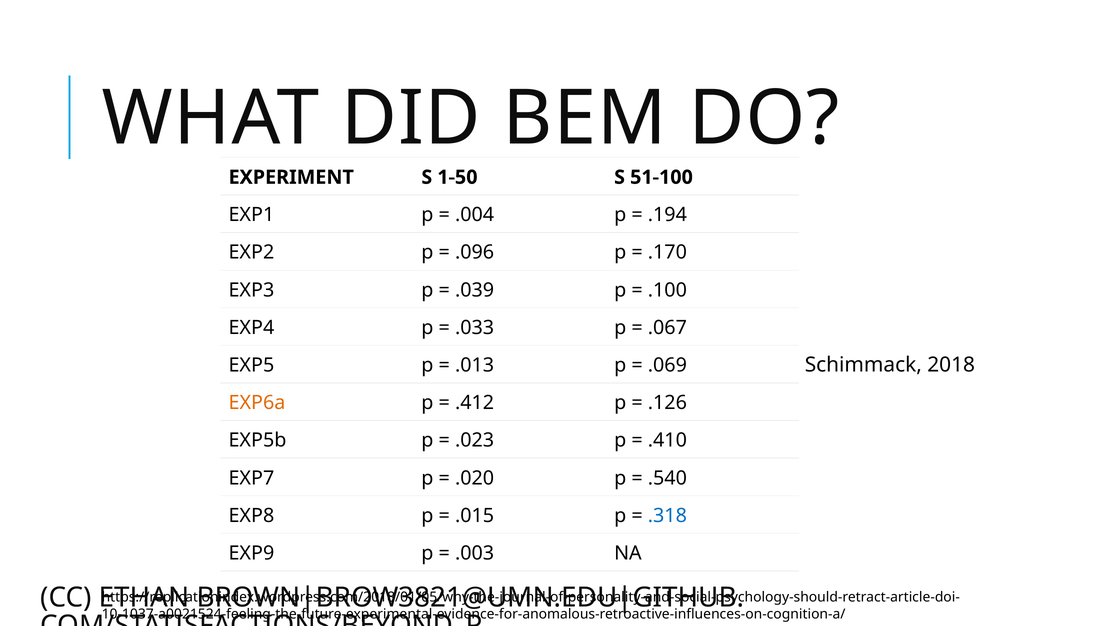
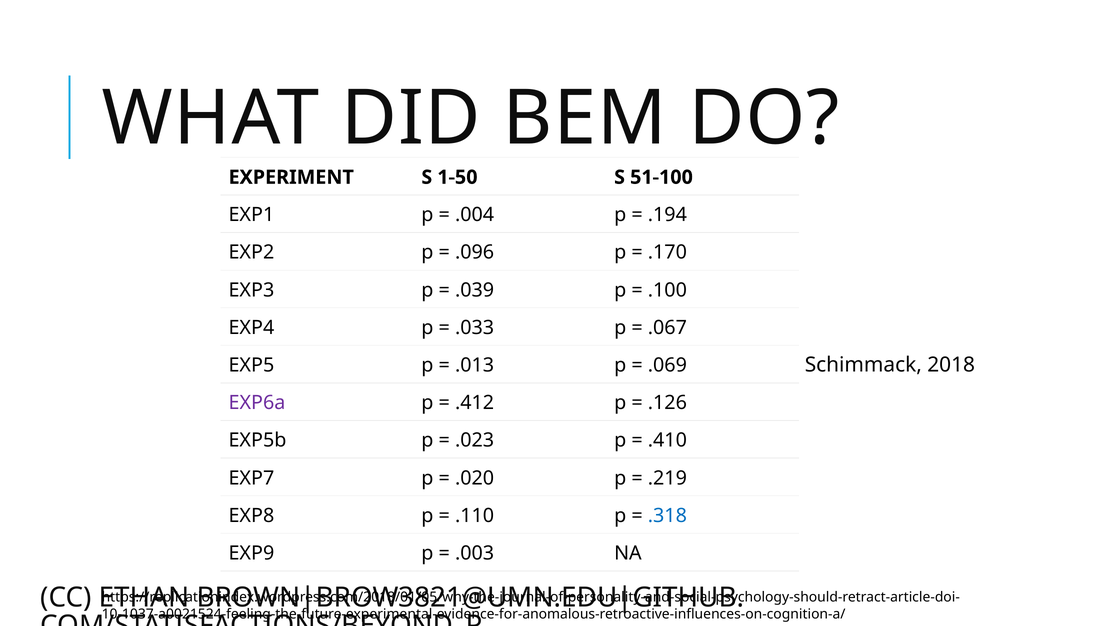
EXP6a colour: orange -> purple (257, 403)
.540: .540 -> .219 (667, 478)
.015: .015 -> .110 (475, 516)
